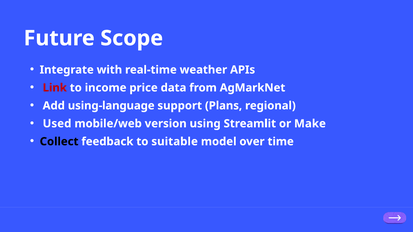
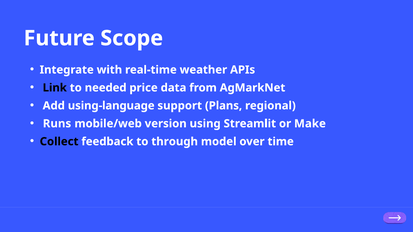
Link colour: red -> black (55, 88)
income: income -> needed (106, 88)
Used: Used -> Runs (57, 124)
suitable: suitable -> through (175, 142)
